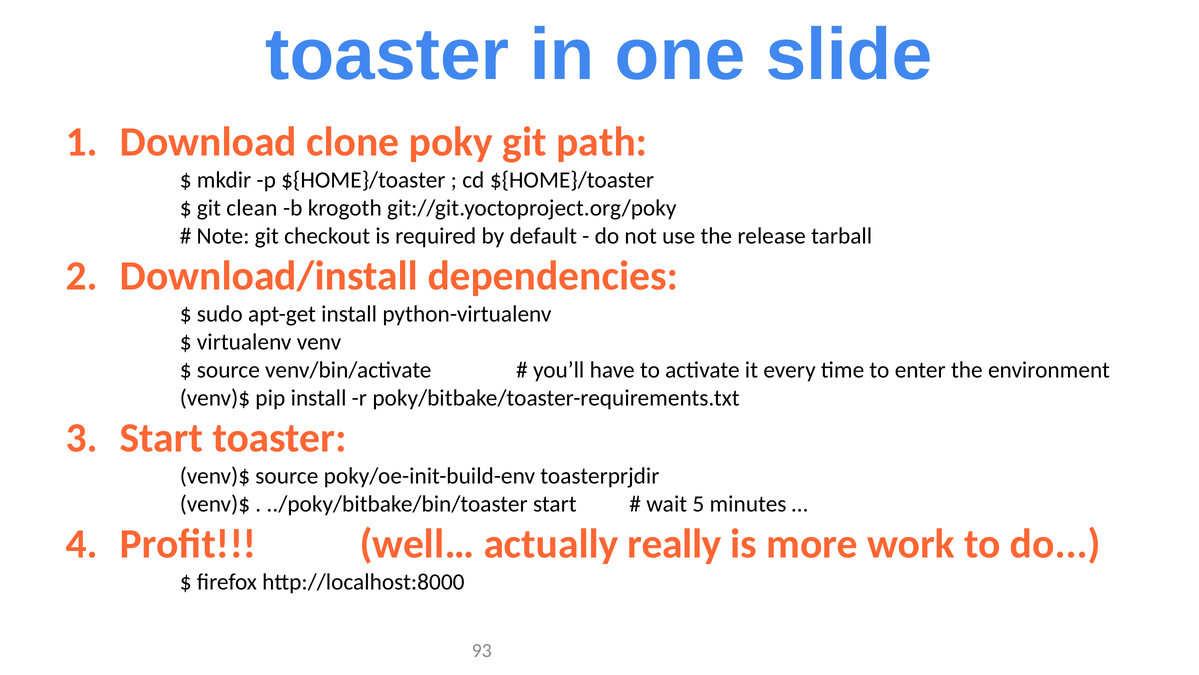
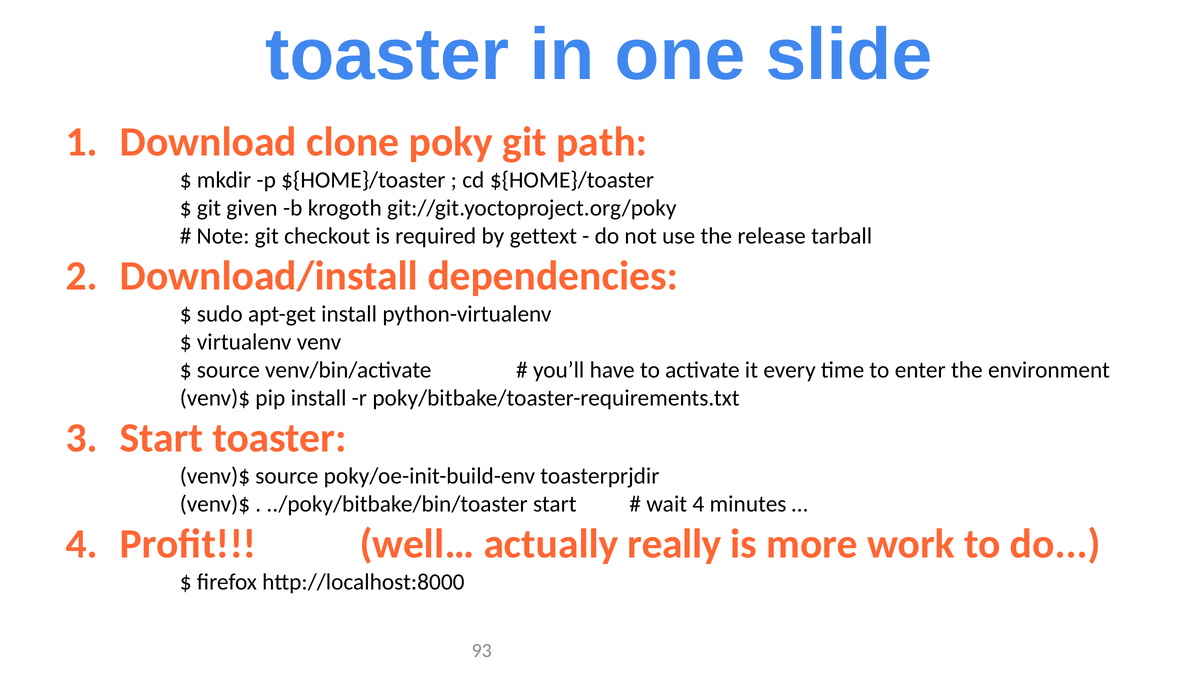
clean: clean -> given (252, 208)
default: default -> gettext (543, 236)
wait 5: 5 -> 4 (698, 504)
